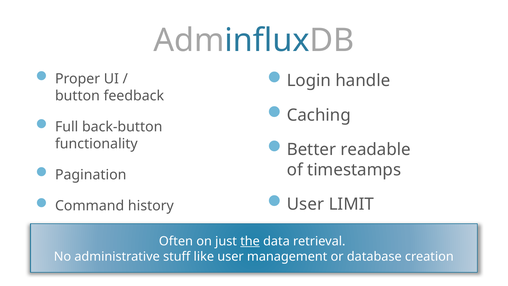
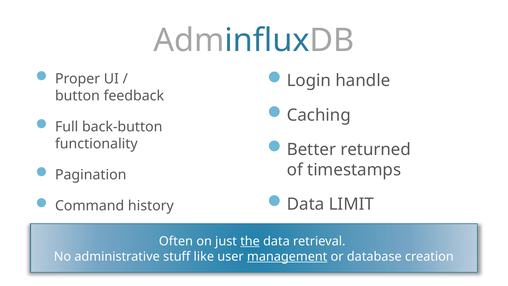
readable: readable -> returned (376, 149)
User: User -> Data (306, 204)
management underline: none -> present (287, 256)
